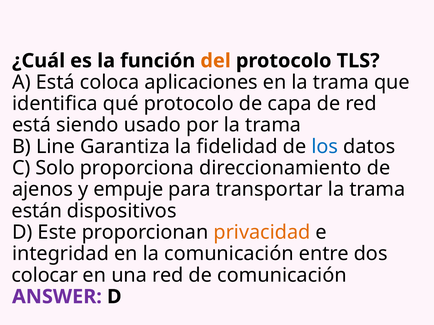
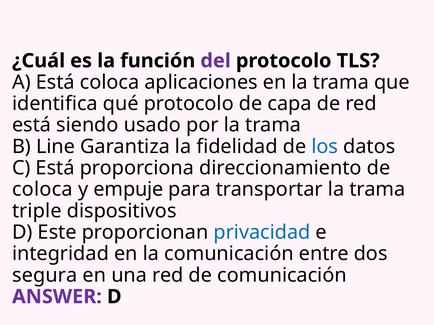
del colour: orange -> purple (216, 61)
C Solo: Solo -> Está (55, 168)
ajenos: ajenos -> coloca (42, 190)
están: están -> triple (37, 211)
privacidad colour: orange -> blue (262, 233)
colocar: colocar -> segura (45, 276)
